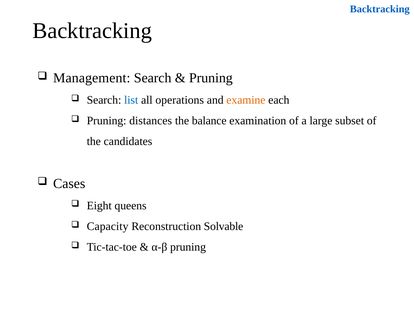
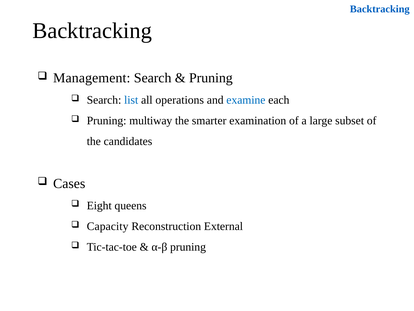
examine colour: orange -> blue (246, 100)
distances: distances -> multiway (151, 121)
balance: balance -> smarter (209, 121)
Solvable: Solvable -> External (223, 226)
